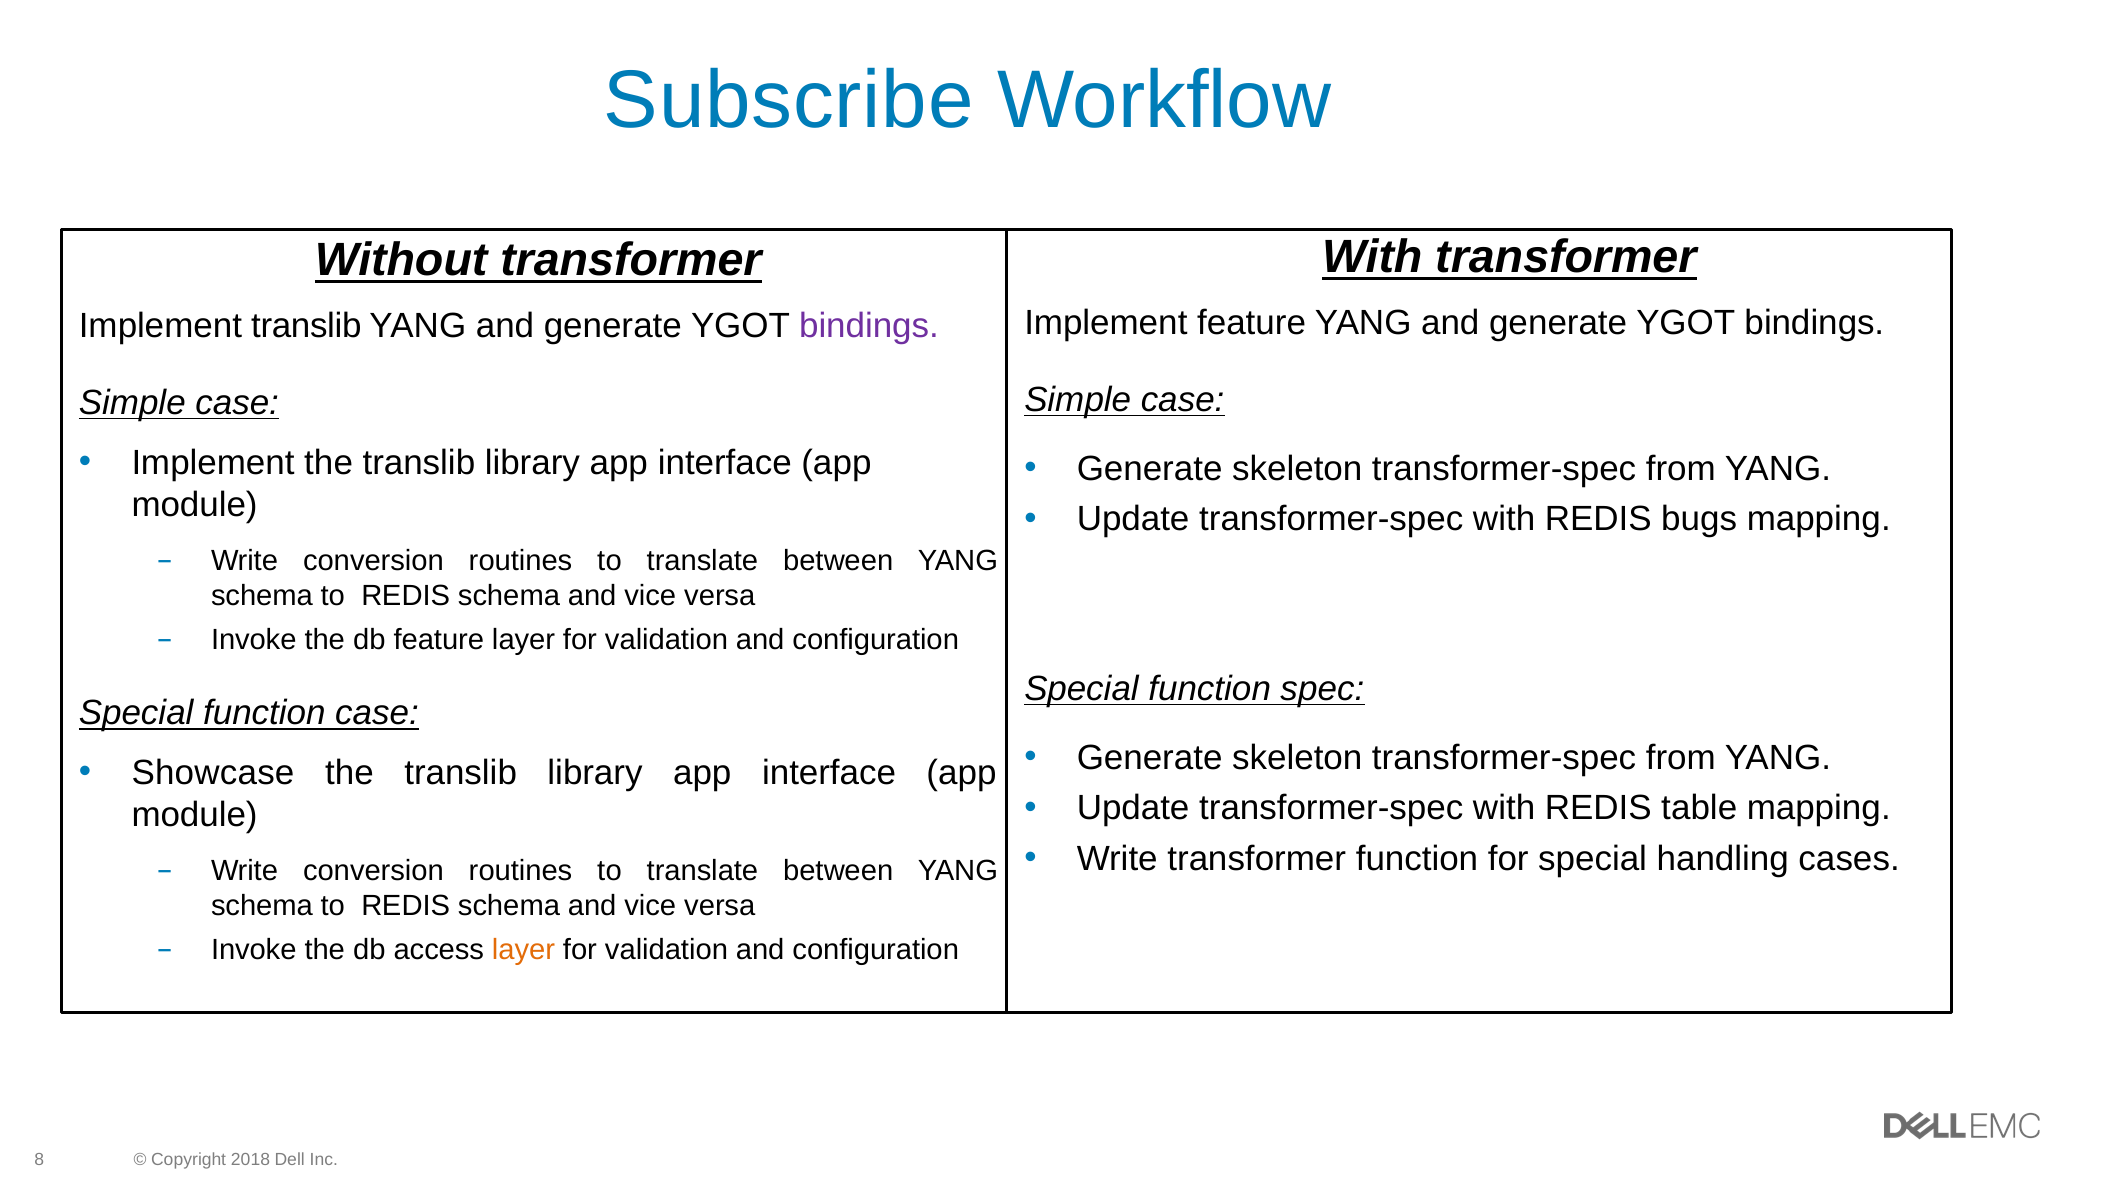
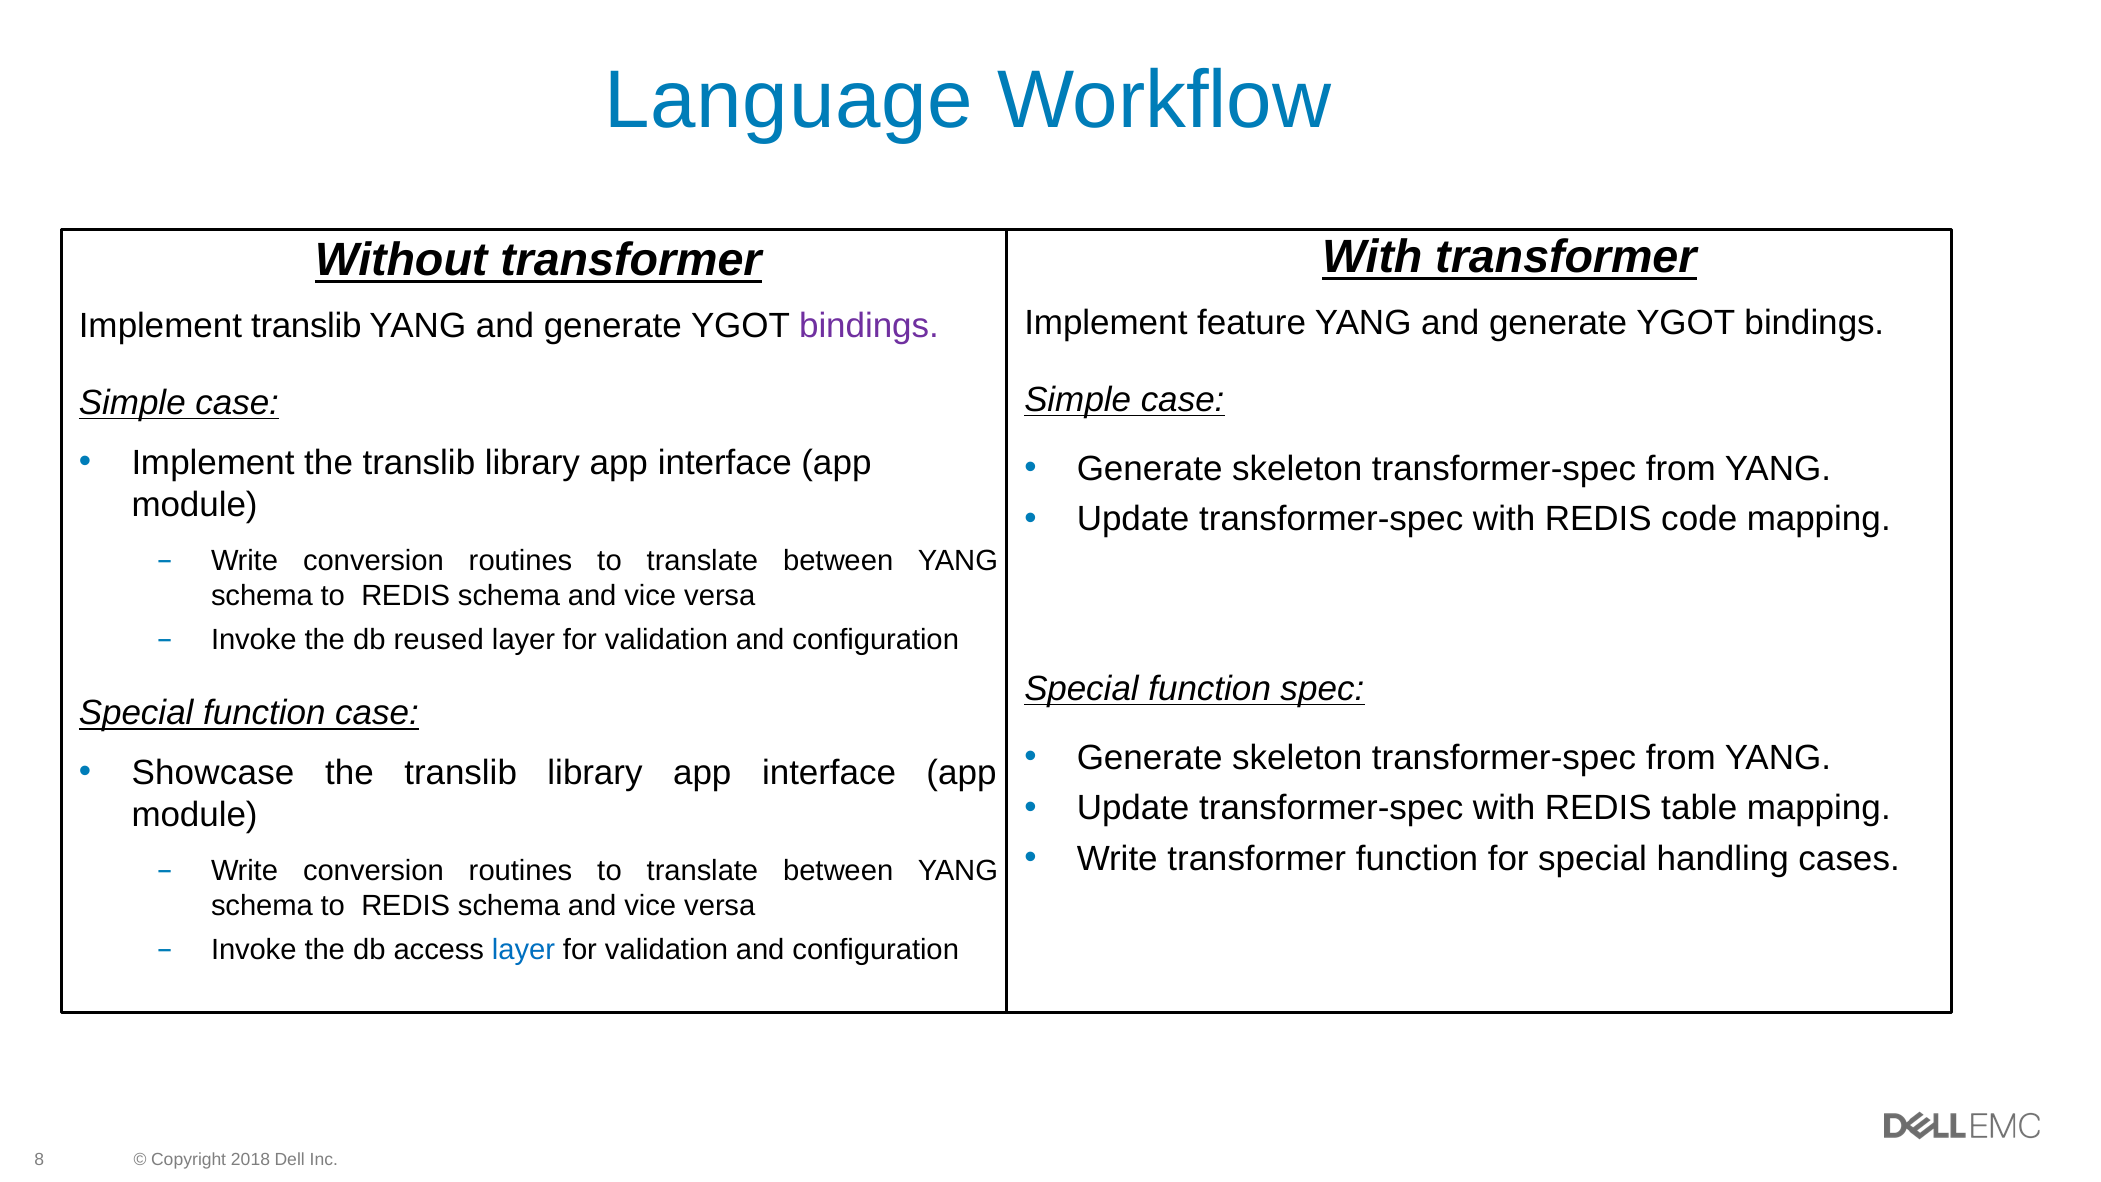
Subscribe: Subscribe -> Language (789, 101)
bugs: bugs -> code (1699, 519)
db feature: feature -> reused (439, 639)
layer colour: orange -> blue (524, 949)
